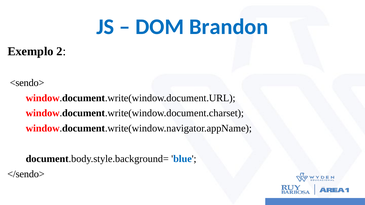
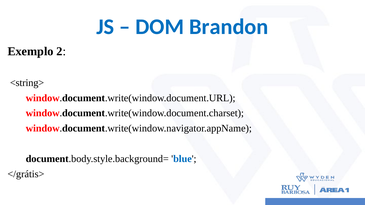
<sendo>: <sendo> -> <string> (27, 83)
</sendo>: </sendo> -> </grátis> (26, 174)
